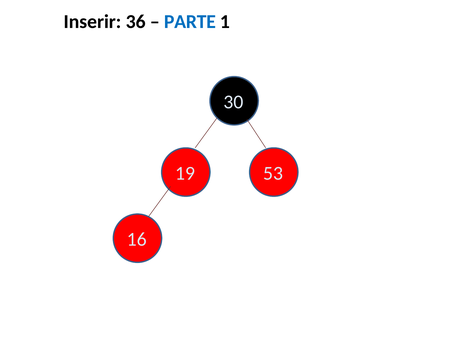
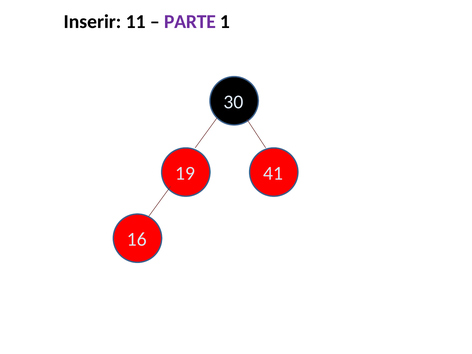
36: 36 -> 11 (136, 22)
PARTE colour: blue -> purple (190, 22)
53: 53 -> 41 (273, 173)
